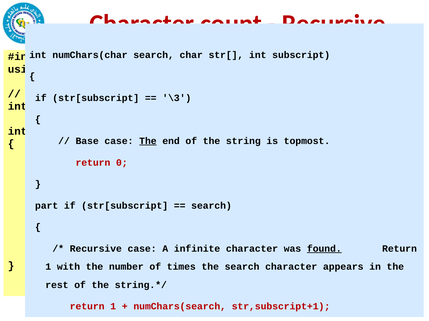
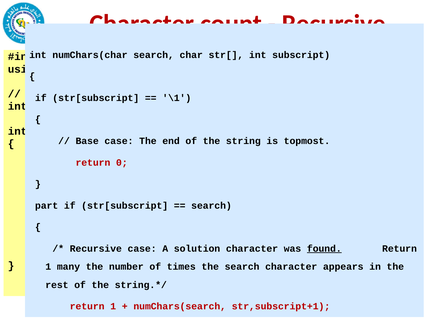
\3: \3 -> \1 (177, 98)
The underline: present -> none (148, 141)
infinite: infinite -> solution (197, 249)
with: with -> many (68, 267)
